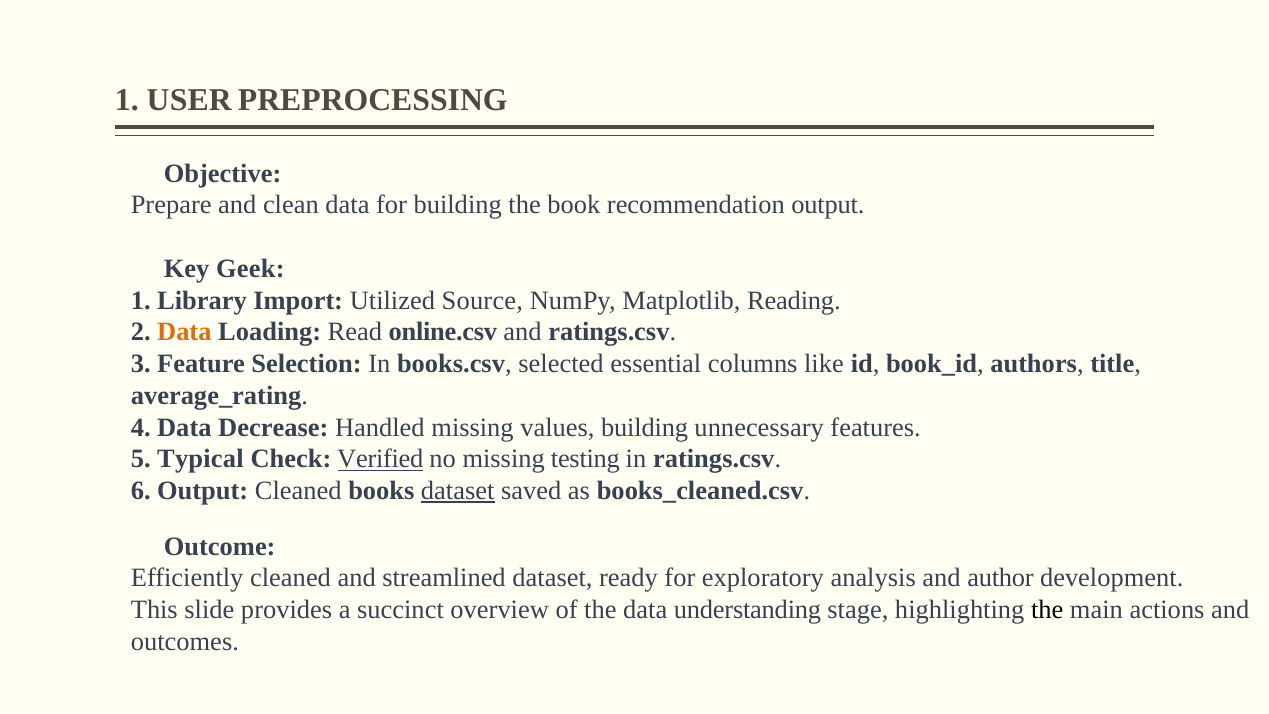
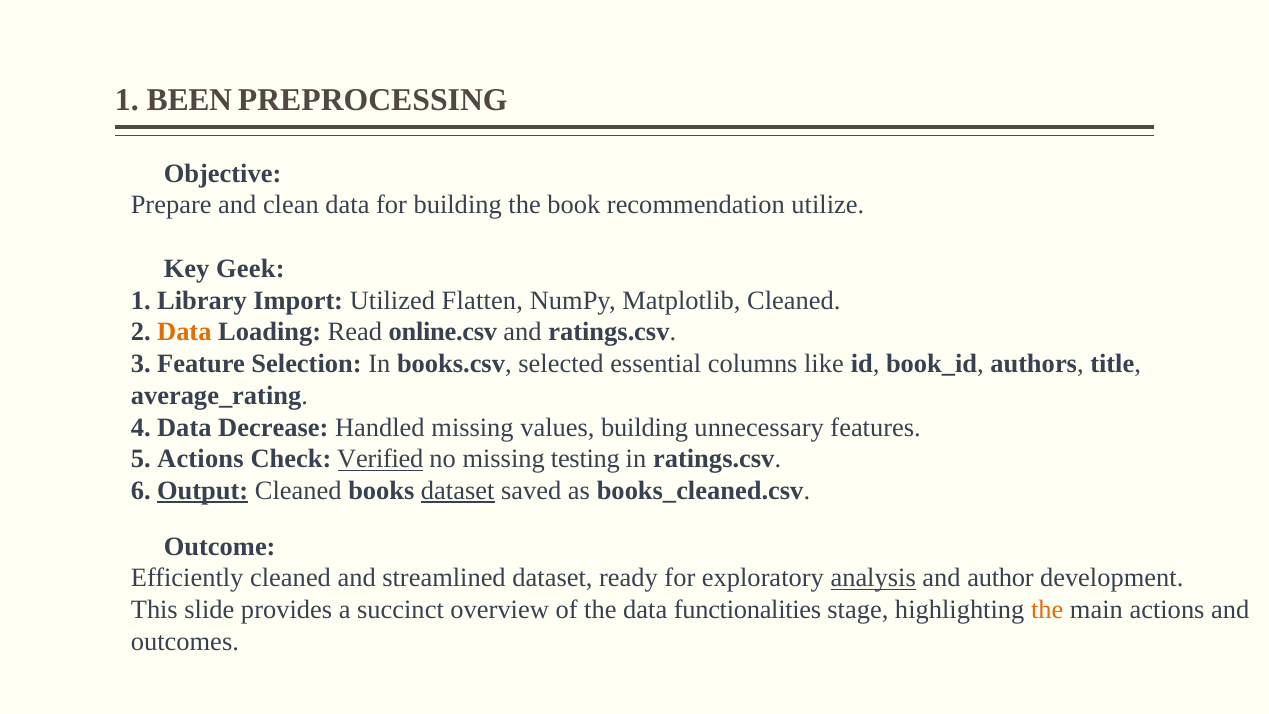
USER: USER -> BEEN (189, 100)
recommendation output: output -> utilize (828, 205)
Source: Source -> Flatten (482, 300)
Matplotlib Reading: Reading -> Cleaned (794, 300)
Typical: Typical -> Actions (200, 459)
Output underline: none -> present (203, 491)
analysis underline: none -> present (873, 578)
understanding: understanding -> functionalities (748, 610)
the colour: black -> orange (1047, 610)
